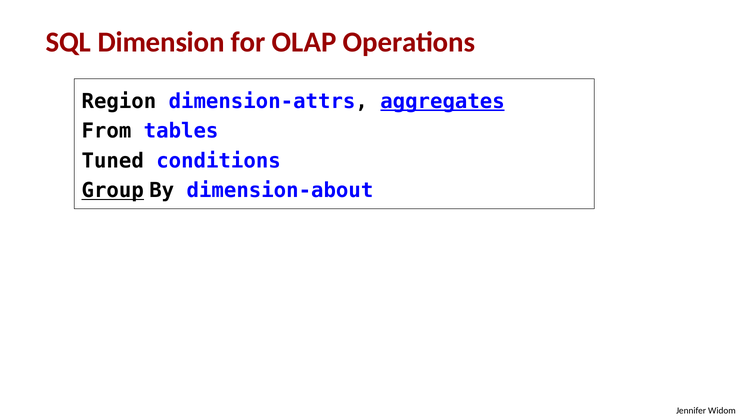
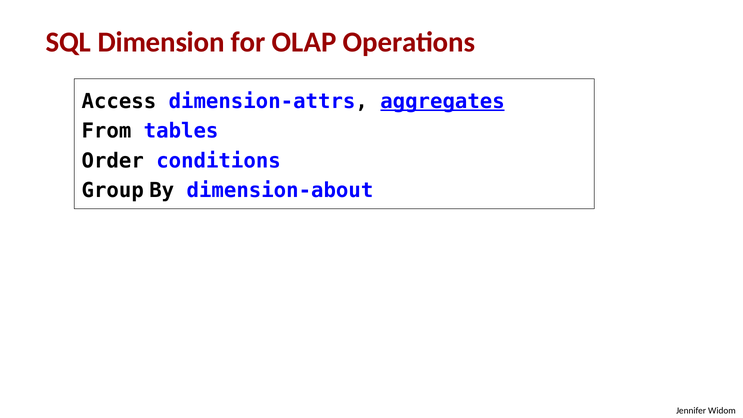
Region: Region -> Access (119, 101)
Tuned: Tuned -> Order (113, 161)
Group underline: present -> none (113, 191)
